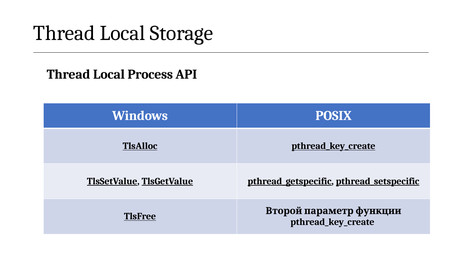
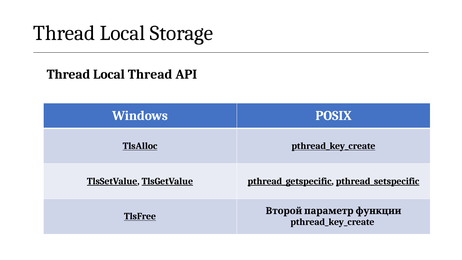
Local Process: Process -> Thread (150, 74)
